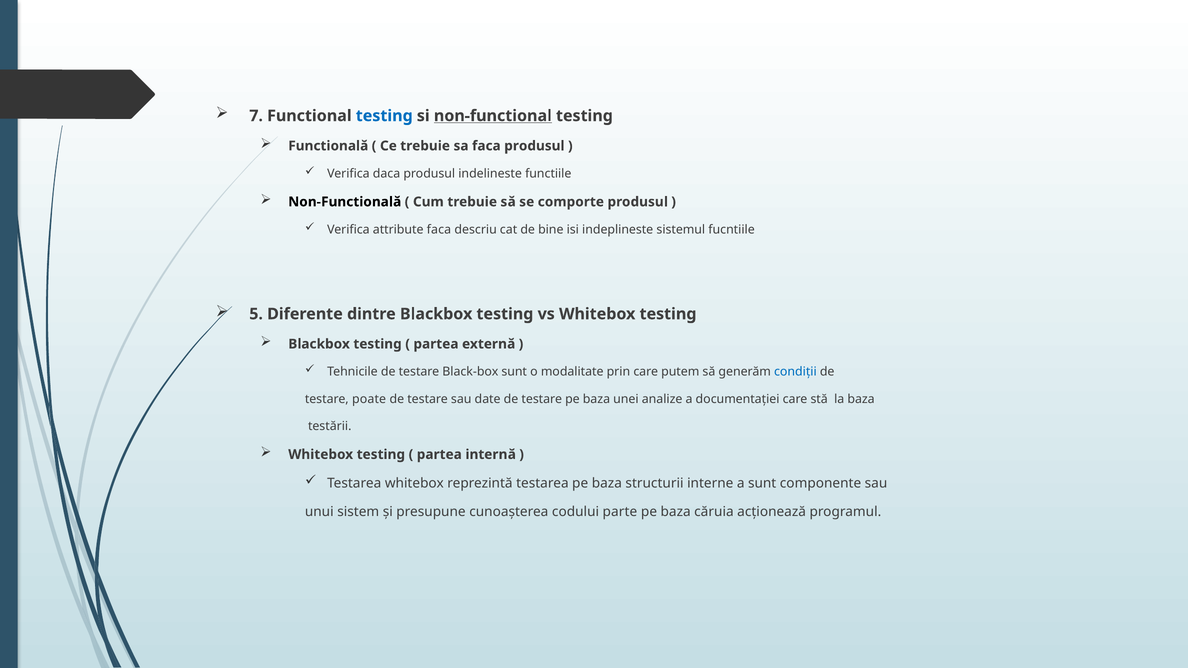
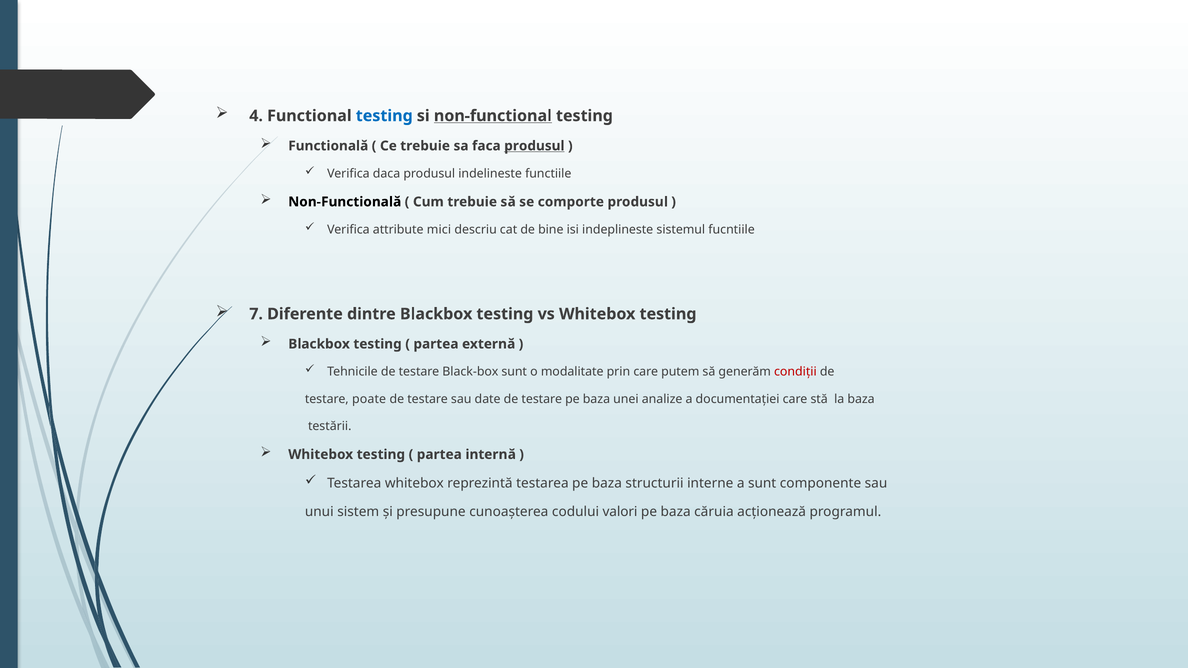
7: 7 -> 4 (256, 116)
produsul underline: none -> present (534, 146)
attribute faca: faca -> mici (439, 230)
5: 5 -> 7 (256, 314)
condiții colour: blue -> red (795, 372)
parte: parte -> valori (620, 512)
